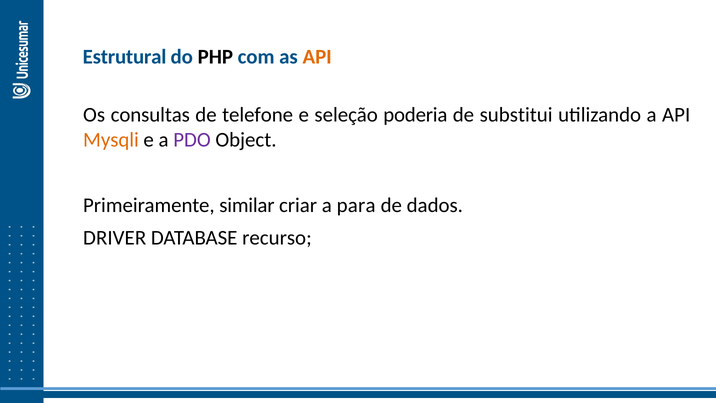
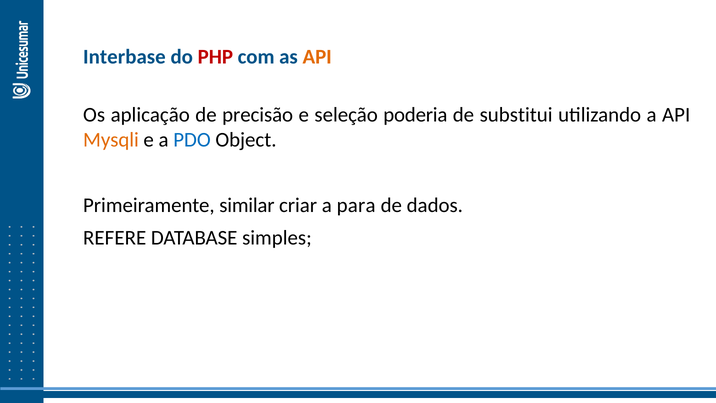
Estrutural: Estrutural -> Interbase (124, 57)
PHP colour: black -> red (215, 57)
consultas: consultas -> aplicação (150, 115)
telefone: telefone -> precisão (258, 115)
PDO colour: purple -> blue (192, 140)
DRIVER: DRIVER -> REFERE (115, 238)
recurso: recurso -> simples (277, 238)
